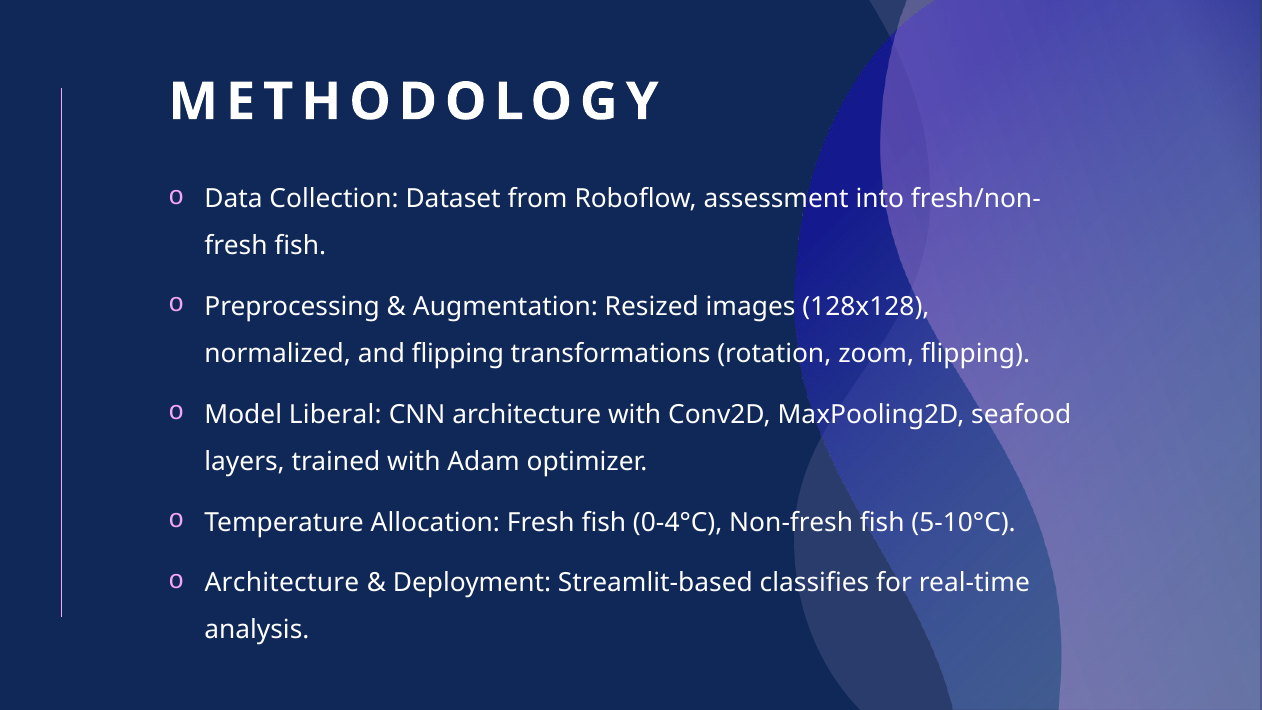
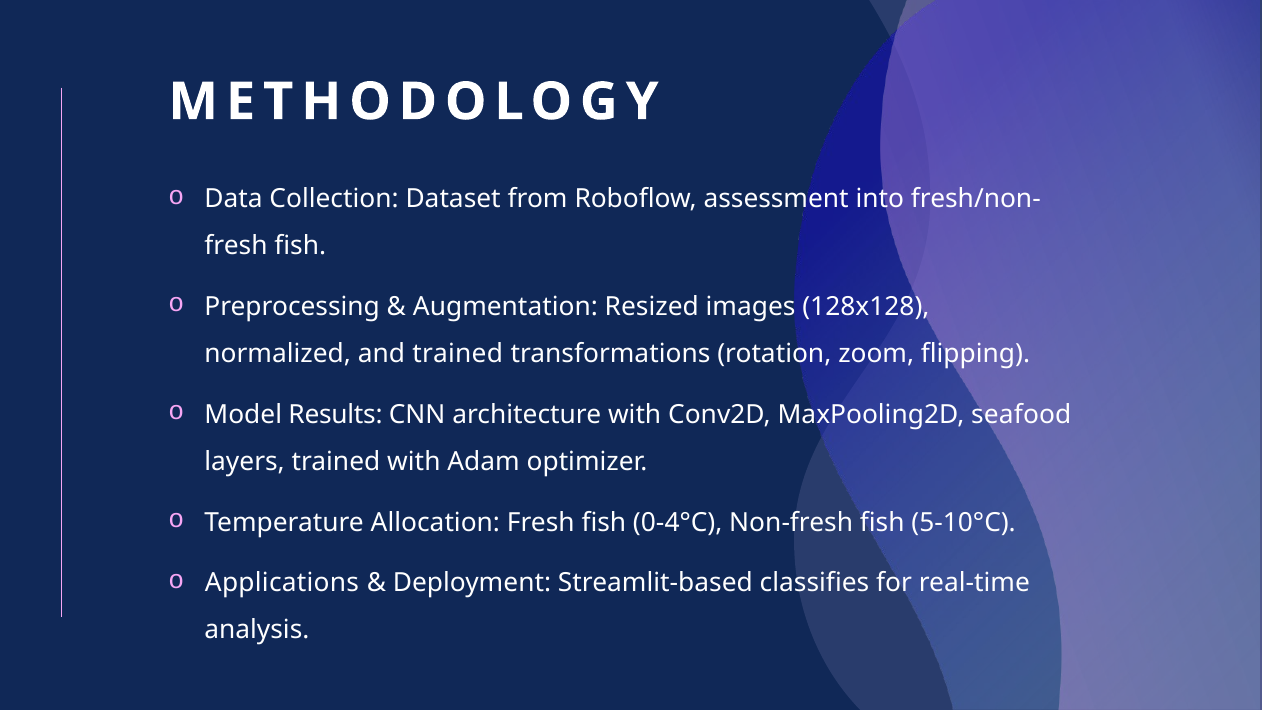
and flipping: flipping -> trained (458, 354)
Liberal: Liberal -> Results (335, 415)
Architecture: Architecture -> Applications (282, 583)
